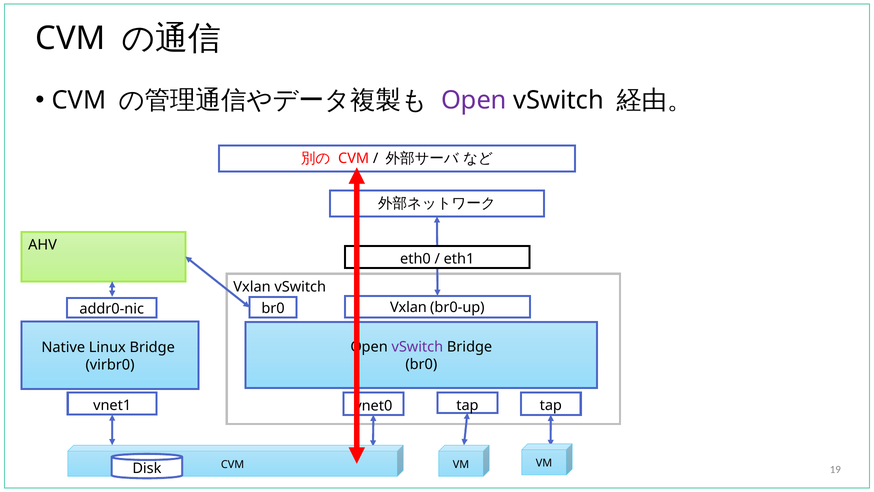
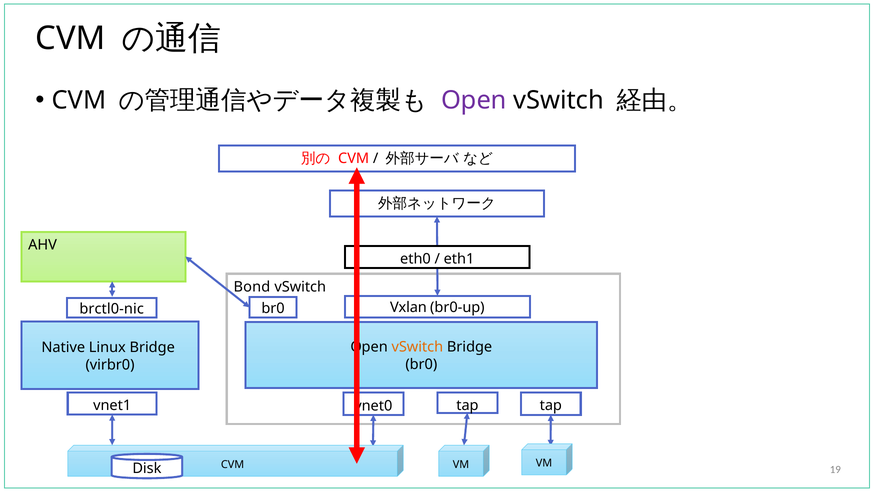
Vxlan: Vxlan -> Bond (252, 287)
addr0-nic: addr0-nic -> brctl0-nic (112, 309)
vSwitch colour: purple -> orange (417, 347)
